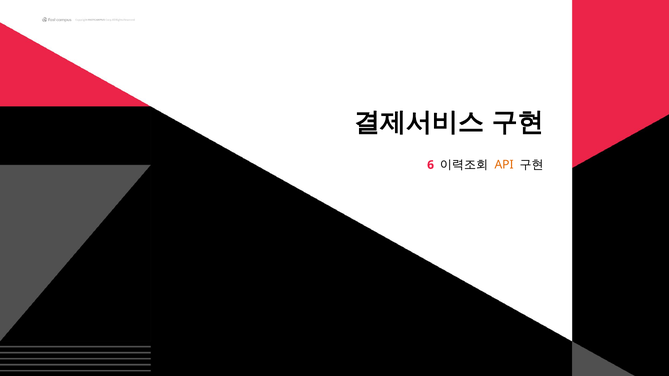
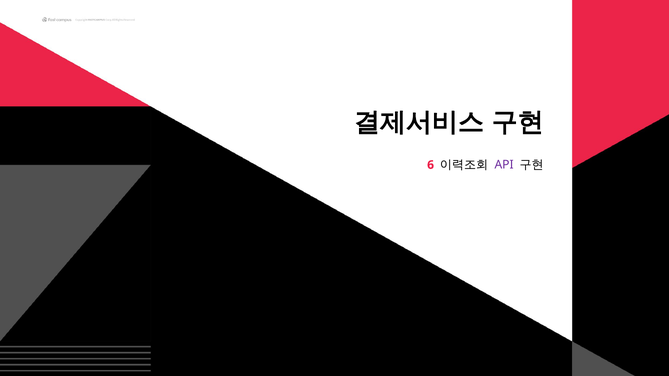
API colour: orange -> purple (504, 165)
